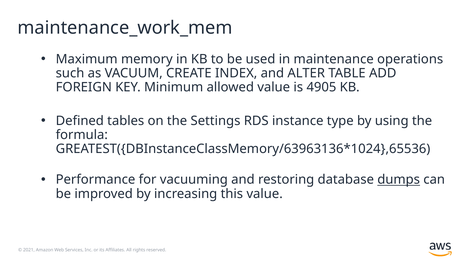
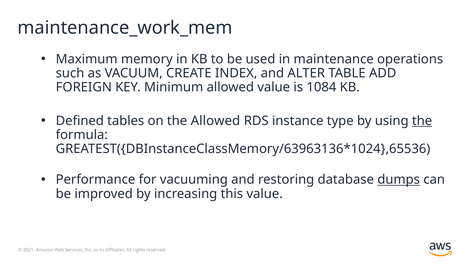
4905: 4905 -> 1084 (321, 87)
the Settings: Settings -> Allowed (215, 121)
the underline: none -> present (422, 121)
